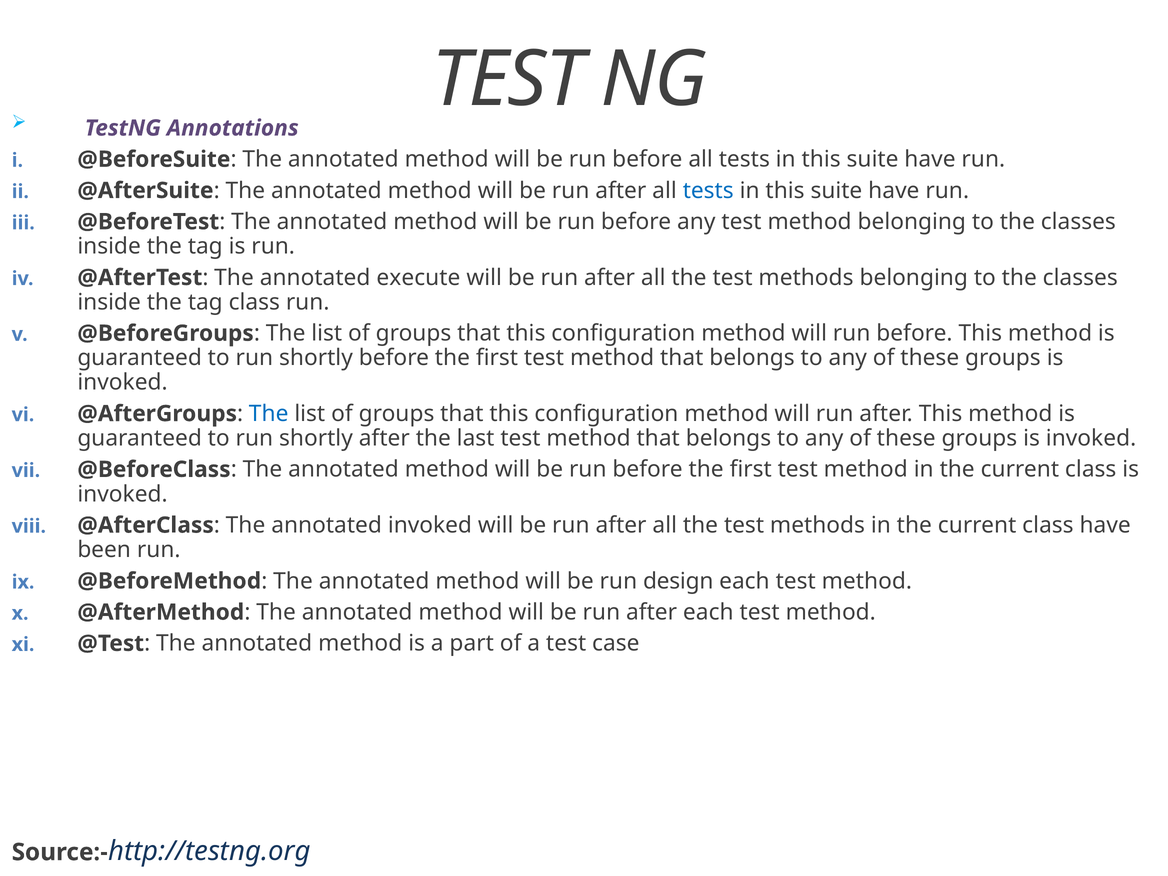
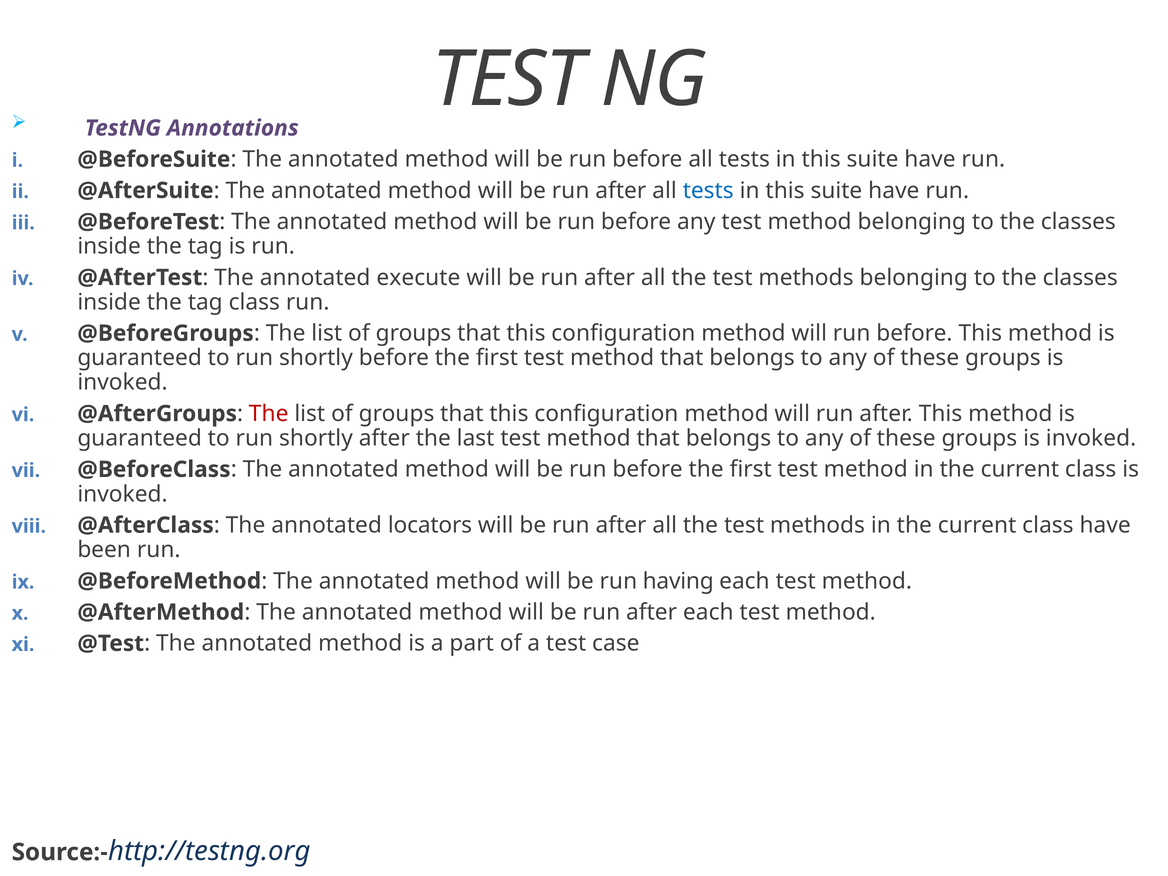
The colour: blue -> red (269, 414)
annotated invoked: invoked -> locators (430, 525)
design: design -> having (678, 581)
